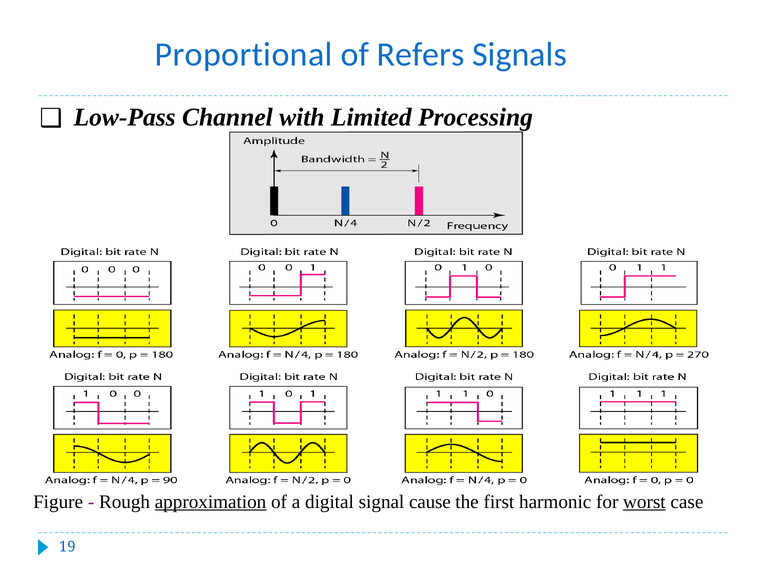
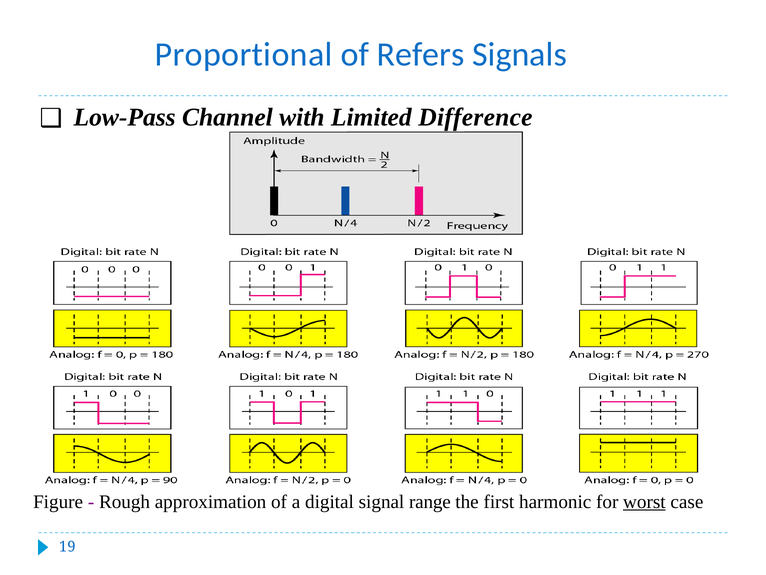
Processing: Processing -> Difference (475, 117)
approximation underline: present -> none (211, 501)
cause: cause -> range (430, 501)
